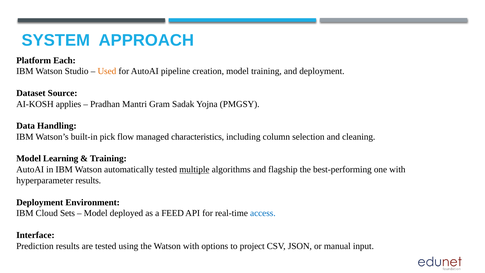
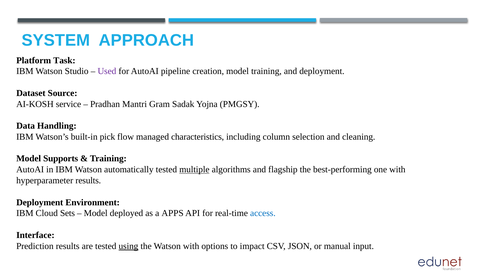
Each: Each -> Task (64, 60)
Used colour: orange -> purple (107, 71)
applies: applies -> service (69, 104)
Learning: Learning -> Supports (61, 159)
FEED: FEED -> APPS (173, 213)
using underline: none -> present (128, 246)
project: project -> impact (252, 246)
